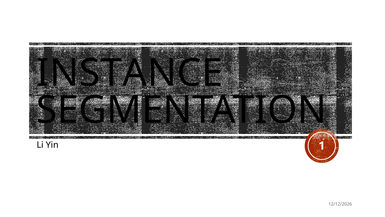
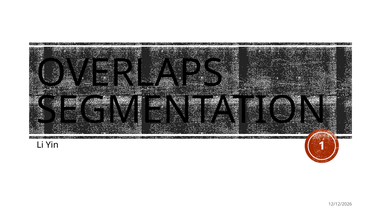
INSTANCE: INSTANCE -> OVERLAPS (130, 73)
